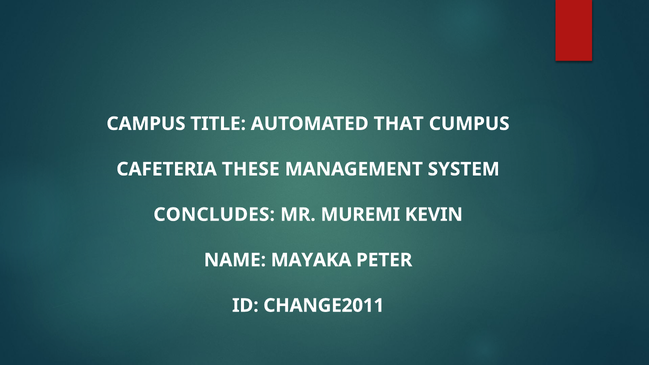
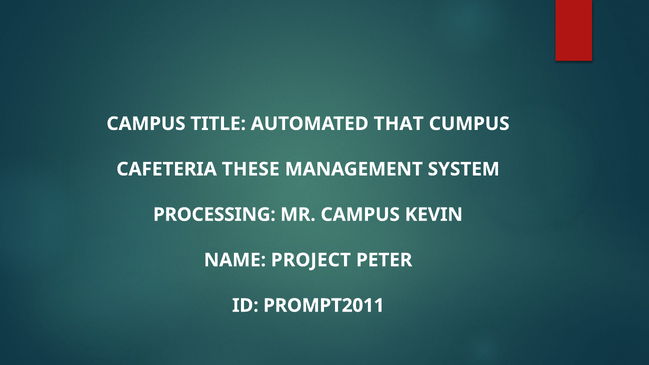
CONCLUDES: CONCLUDES -> PROCESSING (214, 215)
MR MUREMI: MUREMI -> CAMPUS (360, 215)
MAYAKA: MAYAKA -> PROJECT (311, 260)
CHANGE2011: CHANGE2011 -> PROMPT2011 (324, 306)
